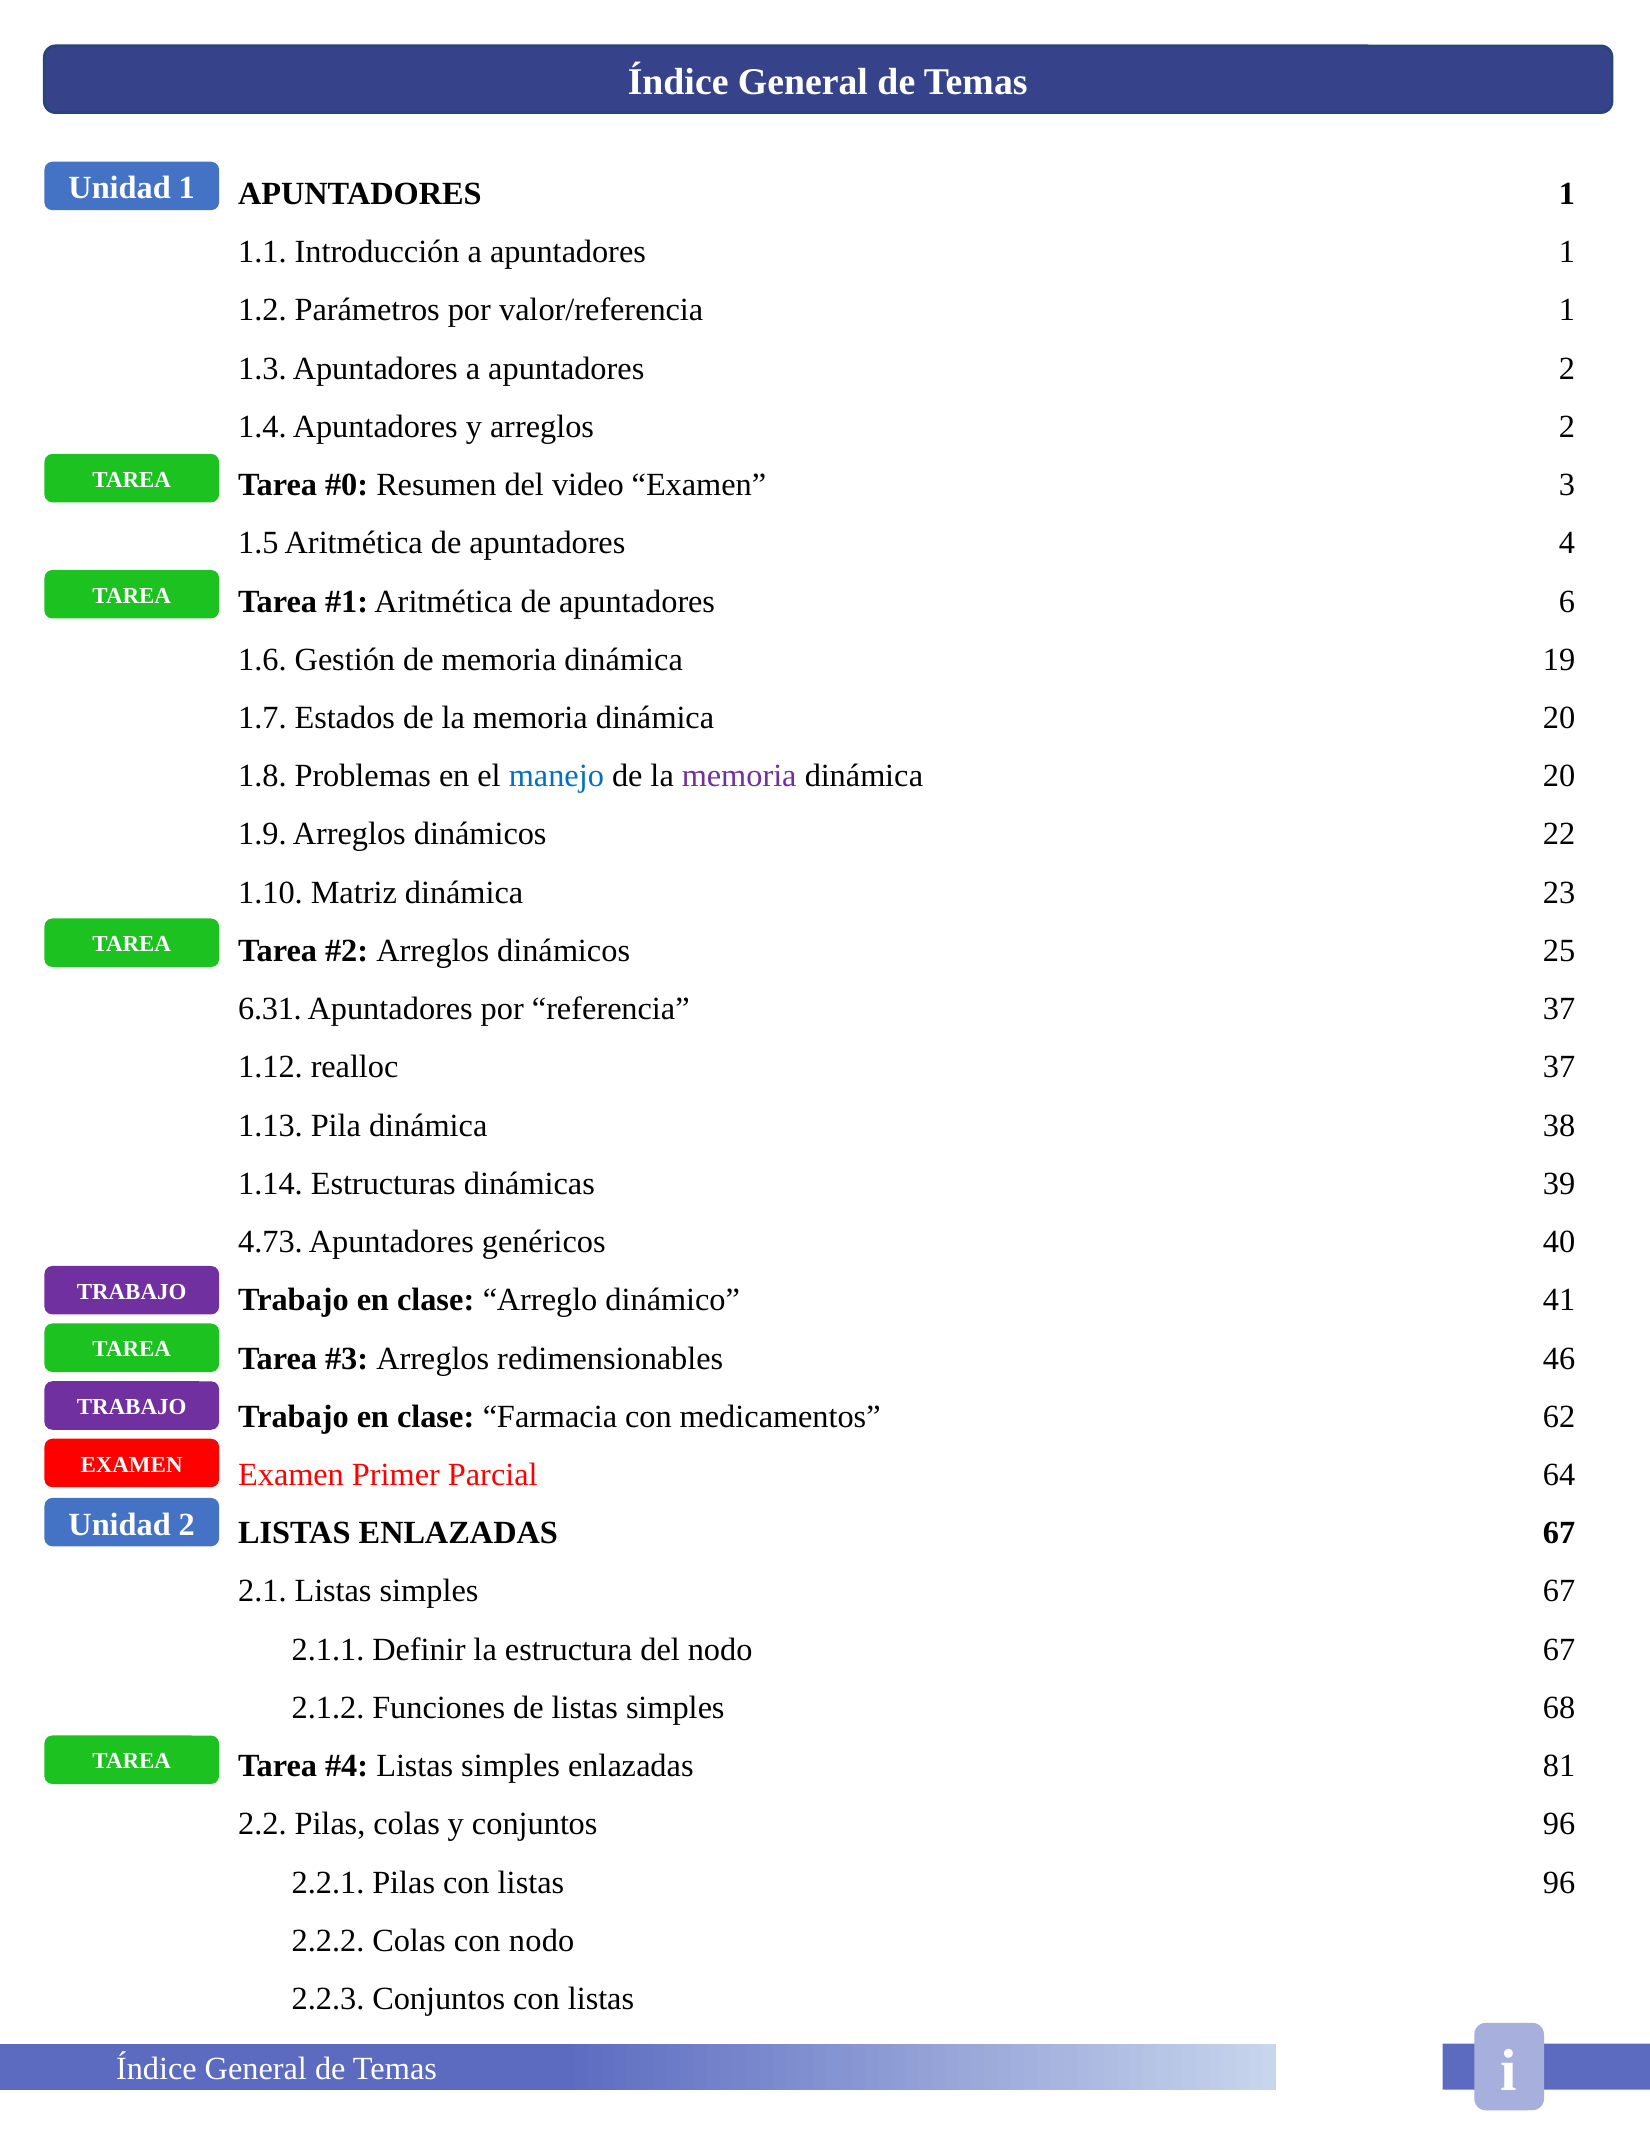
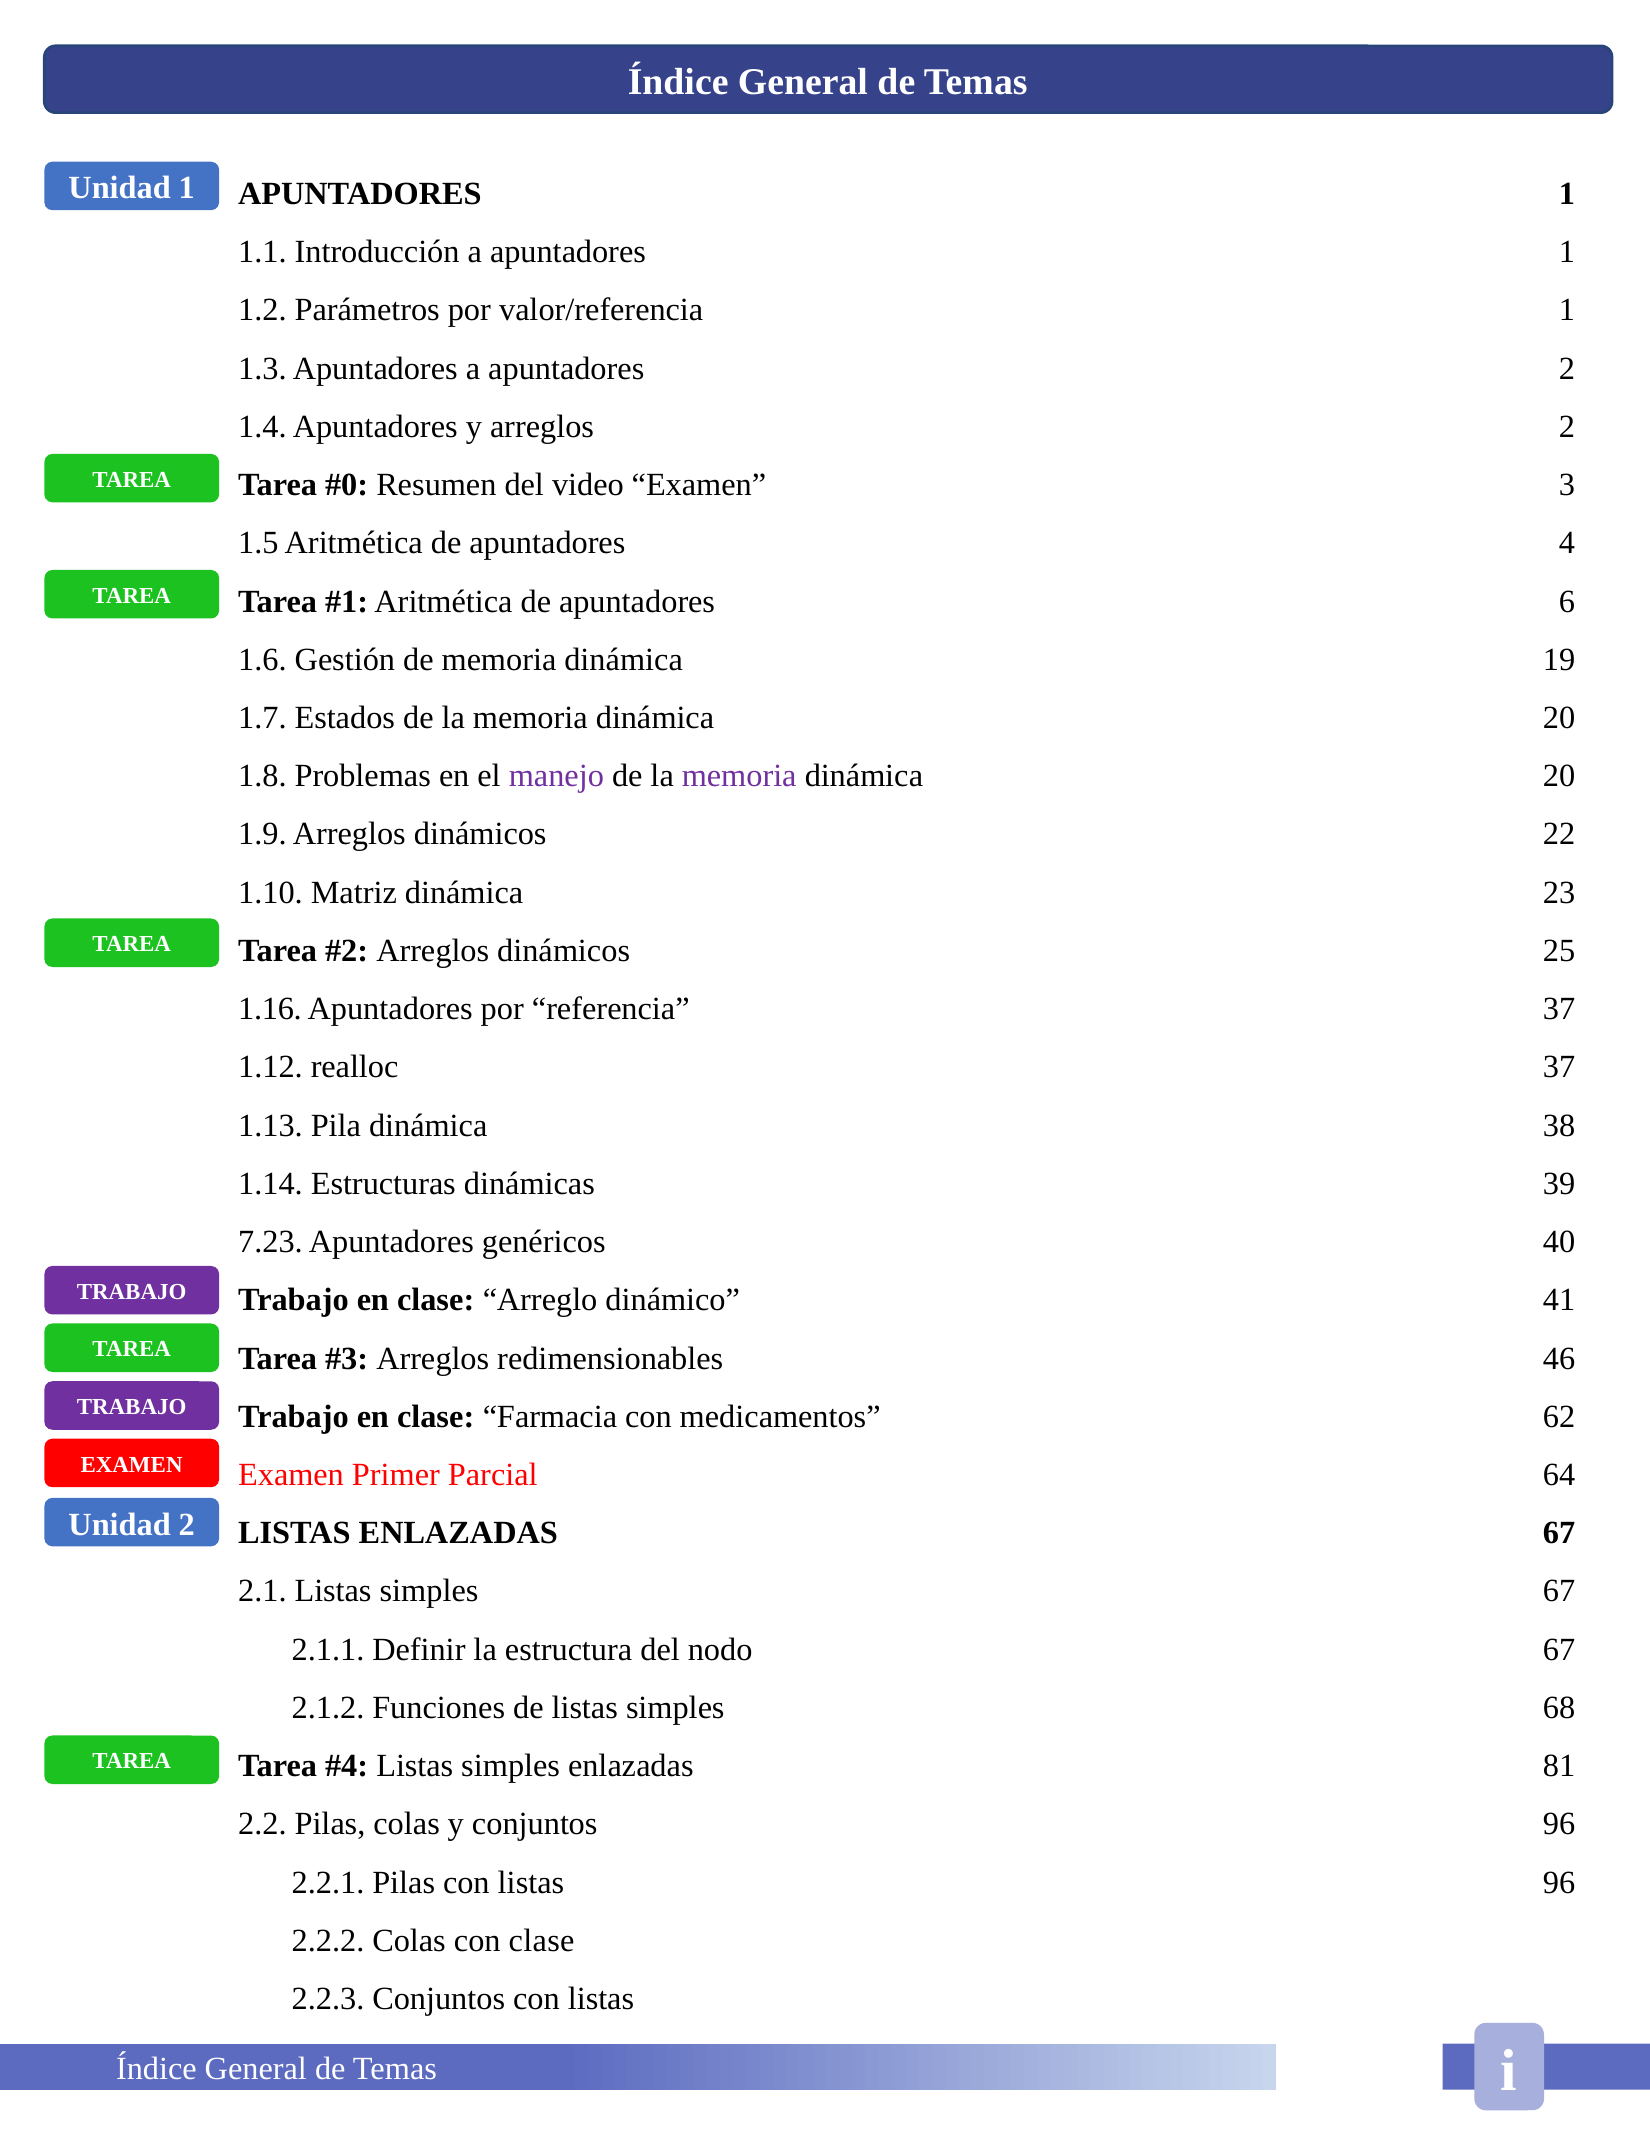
manejo colour: blue -> purple (556, 776)
6.31: 6.31 -> 1.16 (270, 1009)
4.73: 4.73 -> 7.23 (271, 1242)
con nodo: nodo -> clase (542, 1941)
